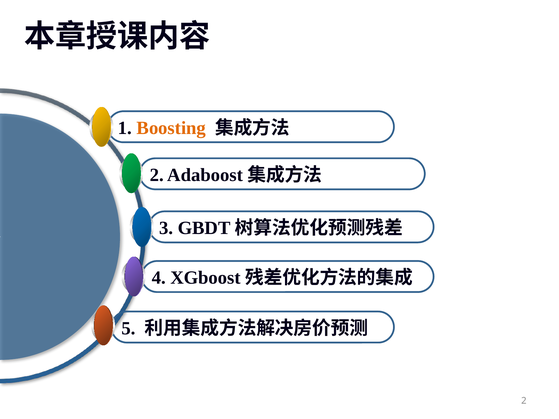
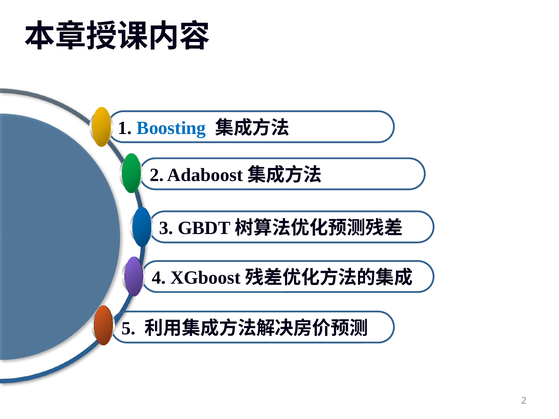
Boosting colour: orange -> blue (171, 128)
